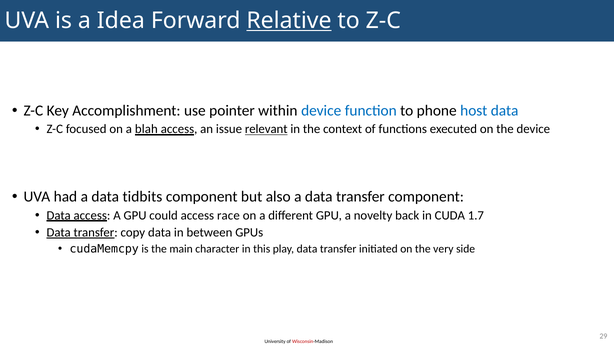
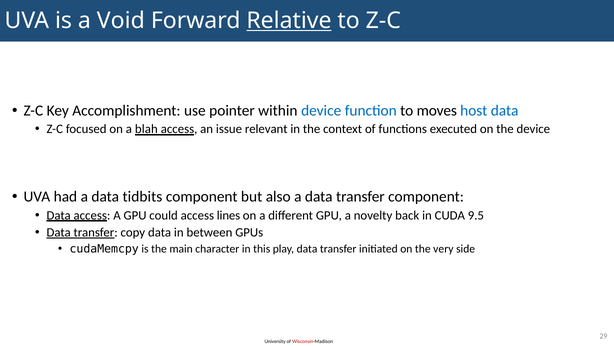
Idea: Idea -> Void (121, 21)
phone: phone -> moves (437, 111)
relevant underline: present -> none (266, 129)
race: race -> lines (229, 215)
1.7: 1.7 -> 9.5 (476, 215)
